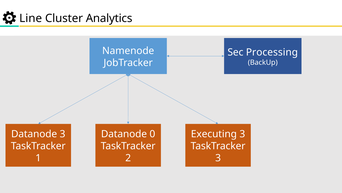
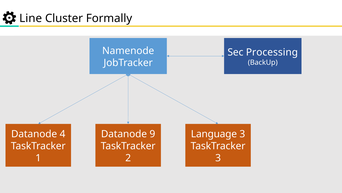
Analytics: Analytics -> Formally (109, 18)
Datanode 3: 3 -> 4 (63, 134)
0: 0 -> 9 (152, 134)
Executing: Executing -> Language (214, 134)
